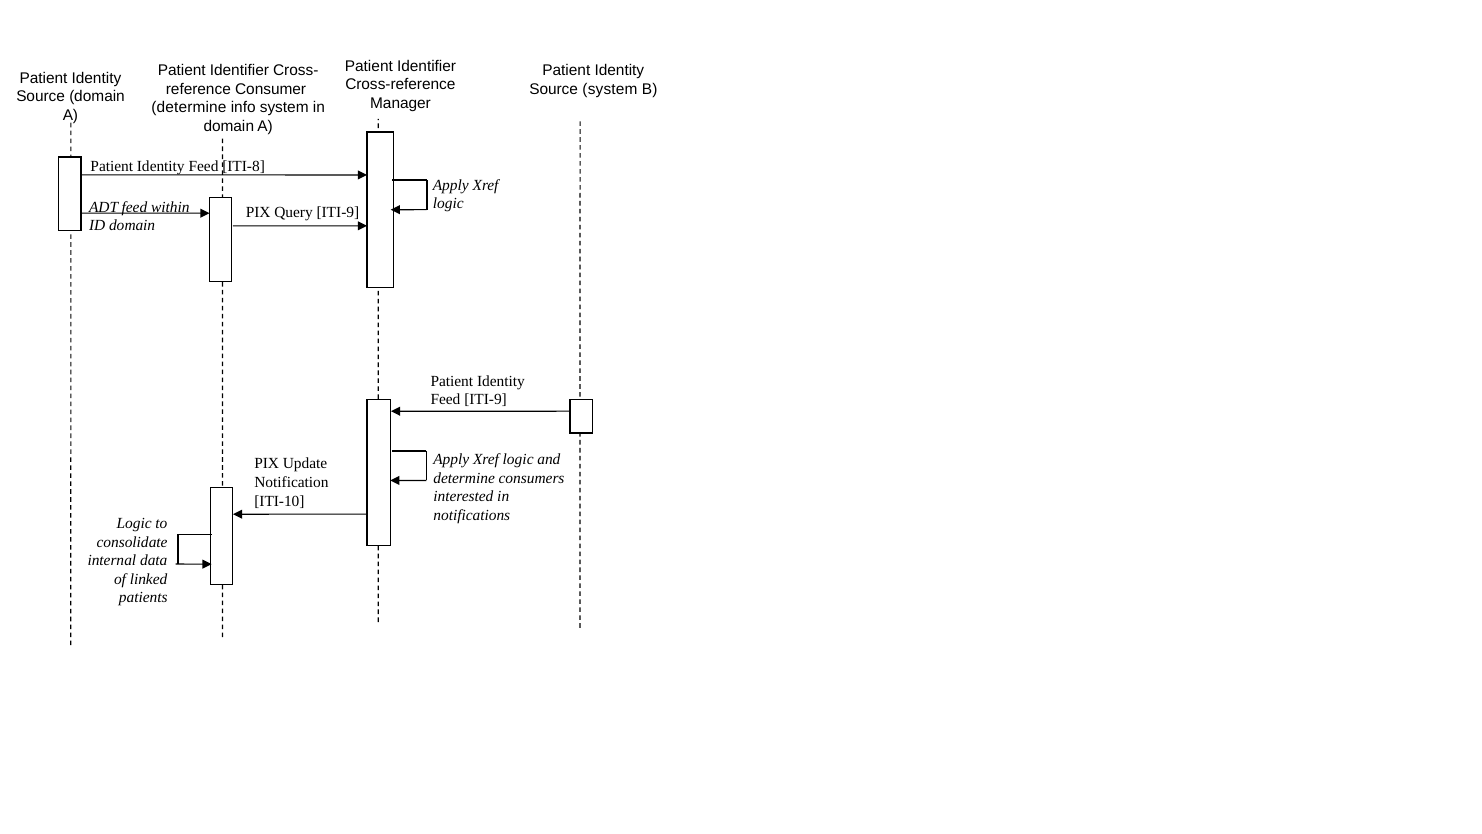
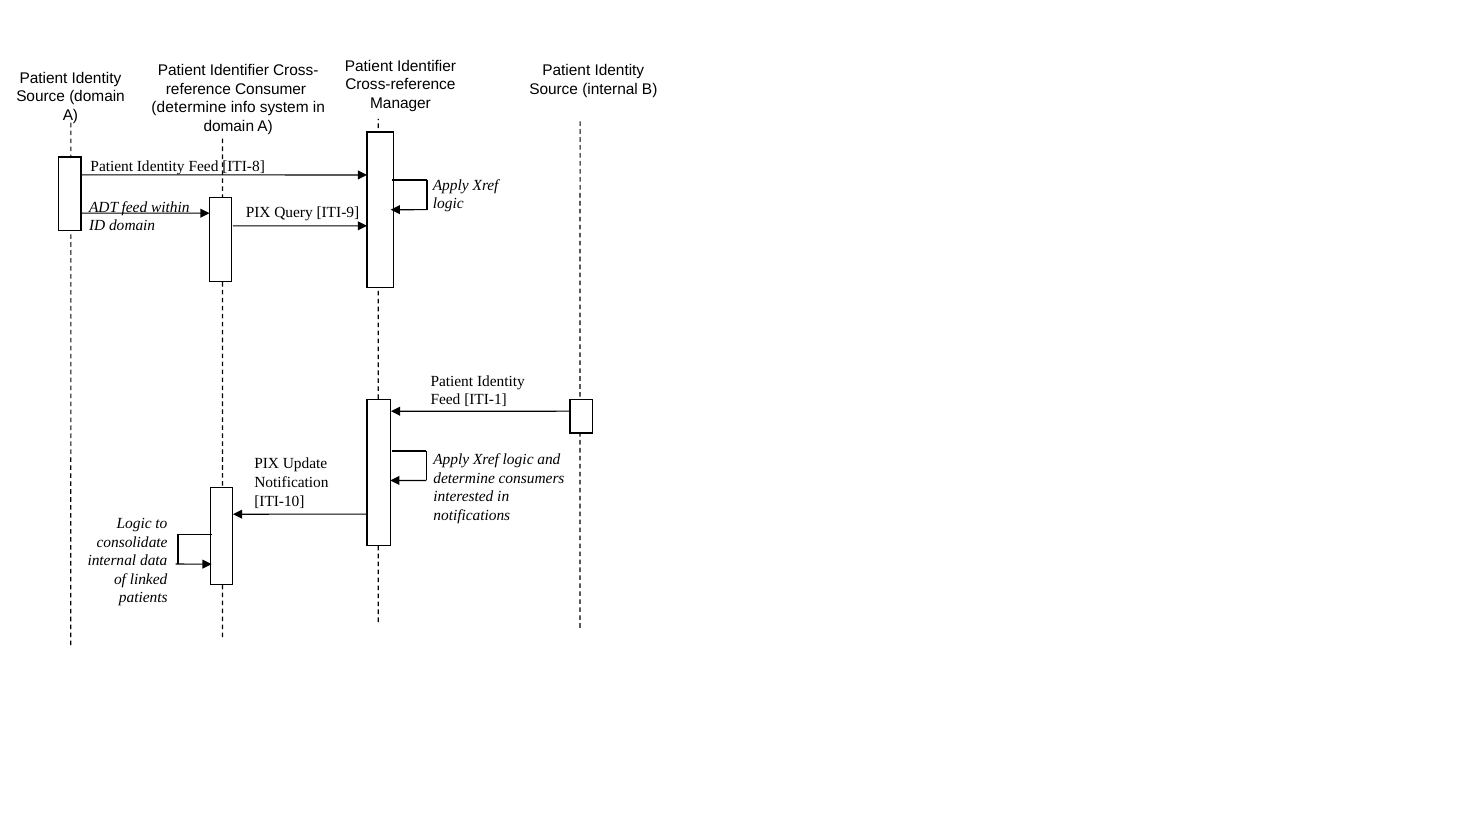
Source system: system -> internal (610, 89)
Feed ITI-9: ITI-9 -> ITI-1 (486, 400)
